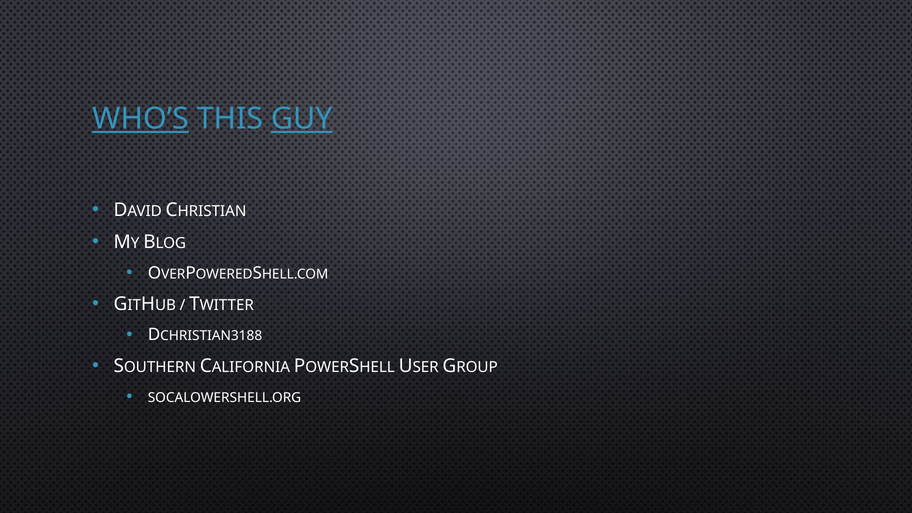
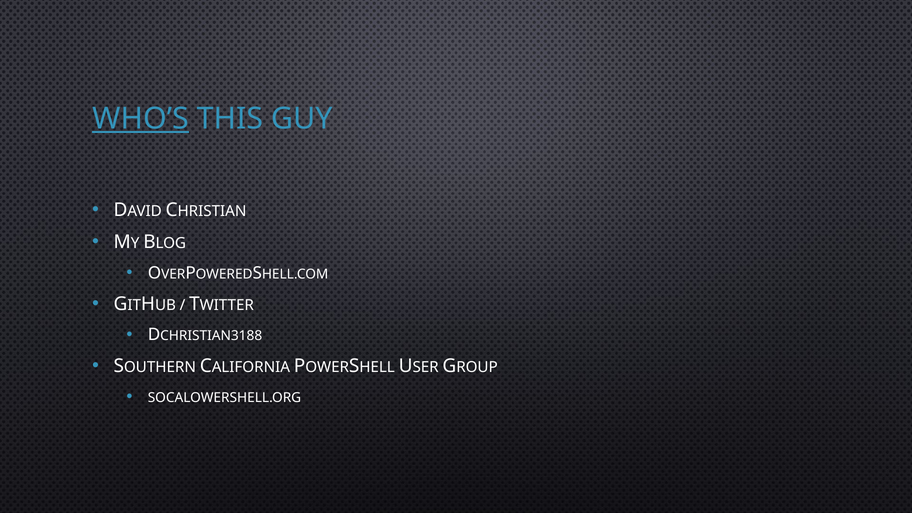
GUY underline: present -> none (302, 119)
